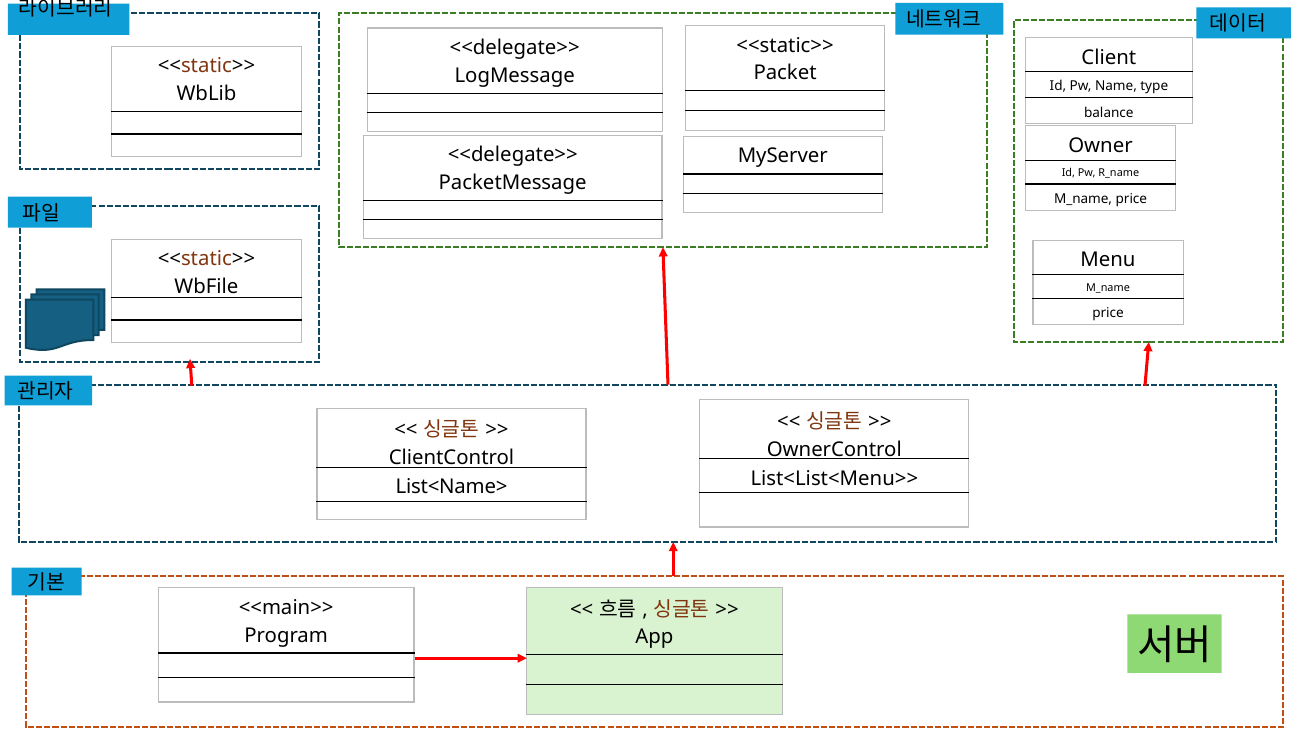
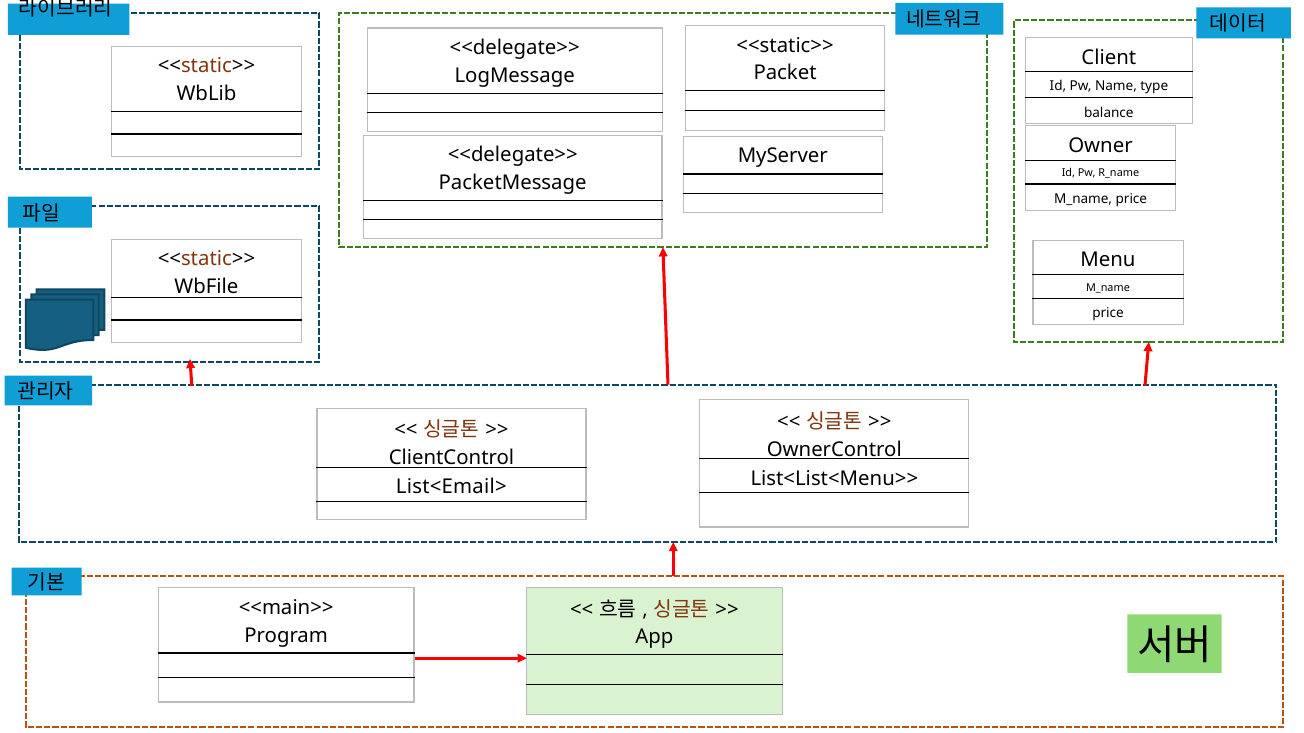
List<Name>: List<Name> -> List<Email> (451, 487)
